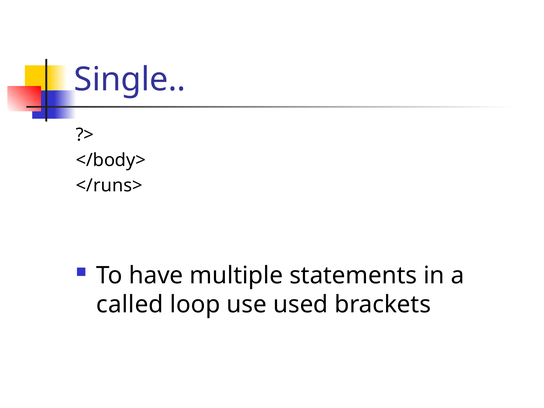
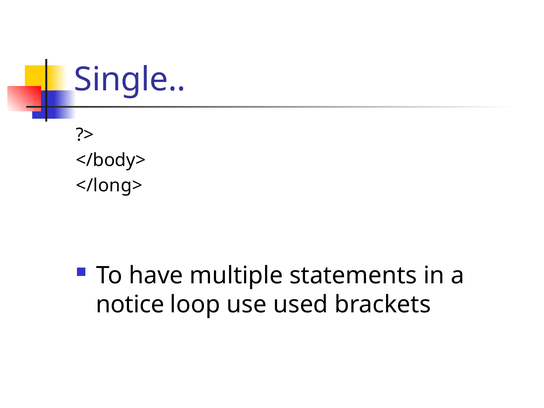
</runs>: </runs> -> </long> (109, 186)
called: called -> notice (130, 305)
